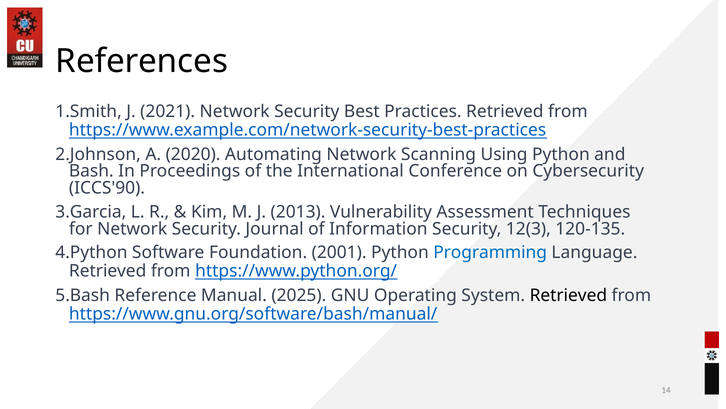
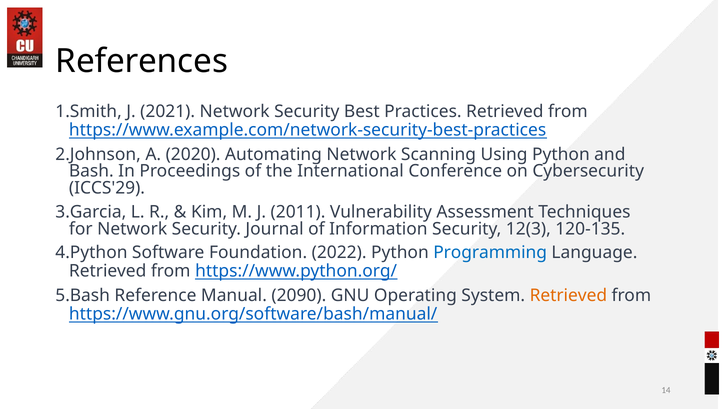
ICCS'90: ICCS'90 -> ICCS'29 (107, 188)
2013: 2013 -> 2011 (298, 212)
2001: 2001 -> 2022 (339, 252)
2025: 2025 -> 2090 (299, 295)
Retrieved colour: black -> orange (568, 295)
